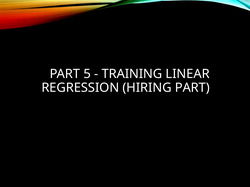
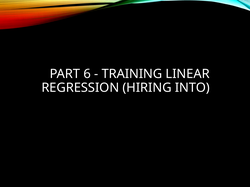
5: 5 -> 6 (87, 74)
HIRING PART: PART -> INTO (192, 88)
